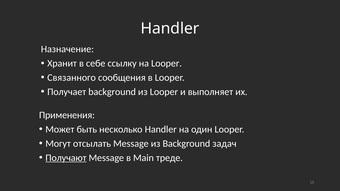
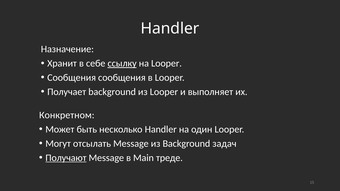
ссылку underline: none -> present (122, 63)
Связанного: Связанного -> Сообщения (72, 78)
Применения: Применения -> Конкретном (67, 115)
